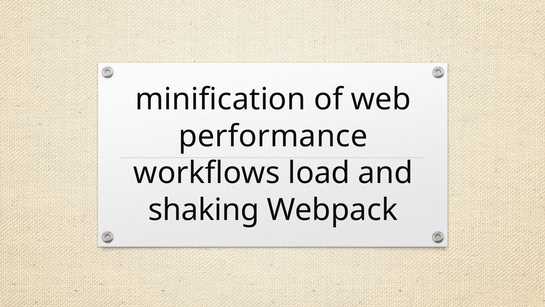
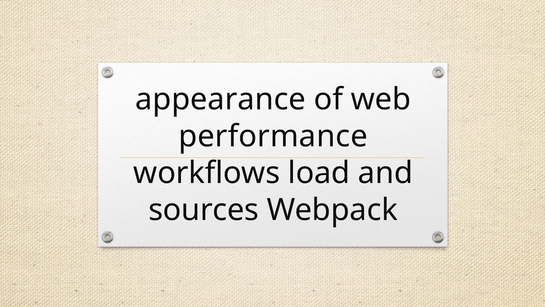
minification: minification -> appearance (221, 99)
shaking: shaking -> sources (204, 210)
